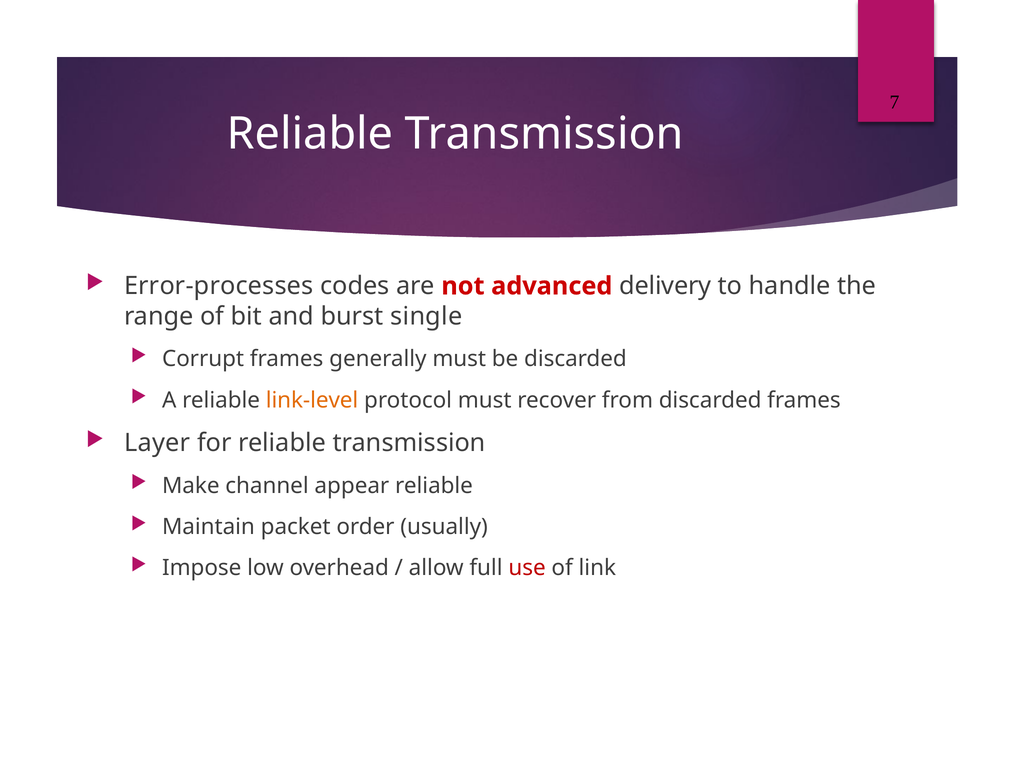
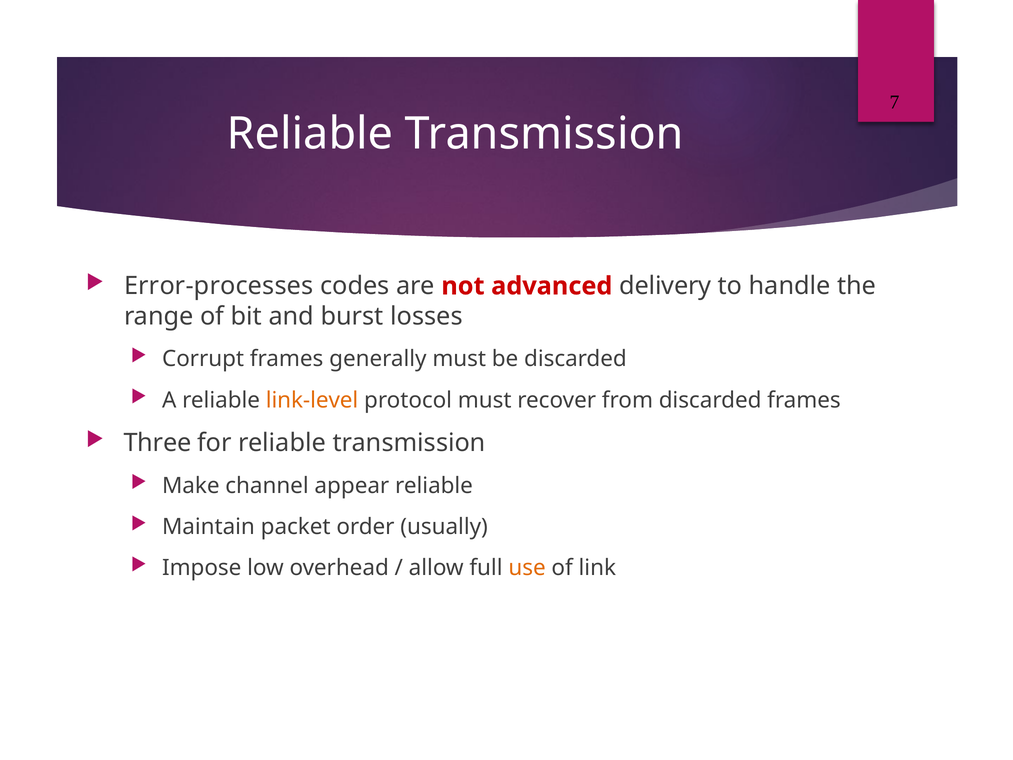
single: single -> losses (426, 316)
Layer: Layer -> Three (157, 443)
use colour: red -> orange (527, 568)
